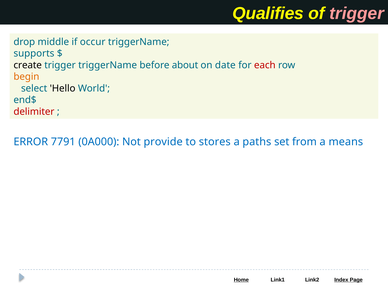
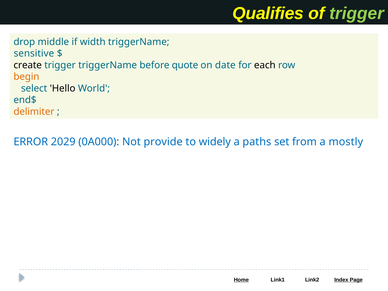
trigger colour: pink -> light green (357, 13)
occur: occur -> width (93, 42)
supports: supports -> sensitive (34, 53)
about: about -> quote (185, 65)
each colour: red -> black (265, 65)
delimiter colour: red -> orange (34, 112)
7791: 7791 -> 2029 (63, 142)
stores: stores -> widely (215, 142)
means: means -> mostly (346, 142)
